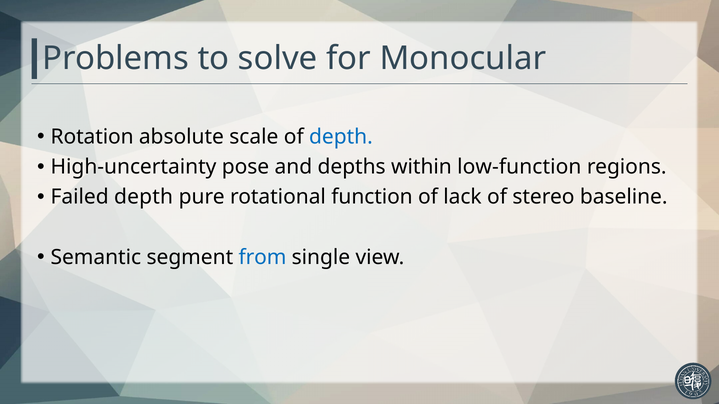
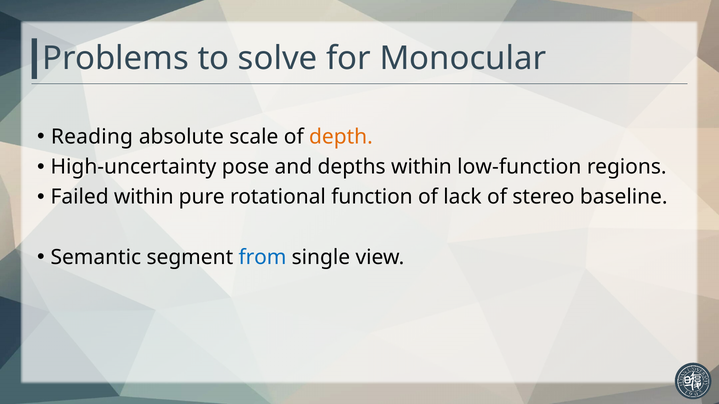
Rotation: Rotation -> Reading (92, 137)
depth colour: blue -> orange (341, 137)
Failed depth: depth -> within (144, 197)
